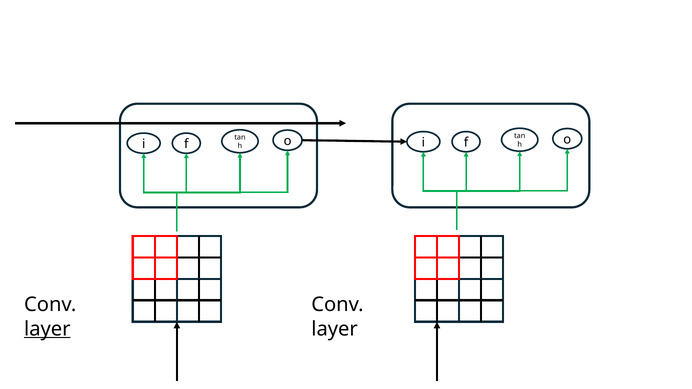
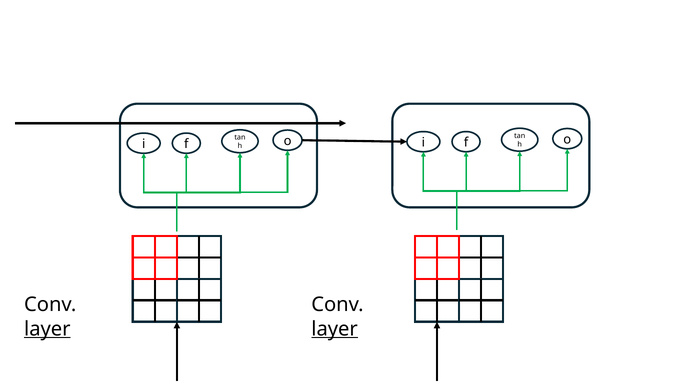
layer underline: none -> present (335, 329)
